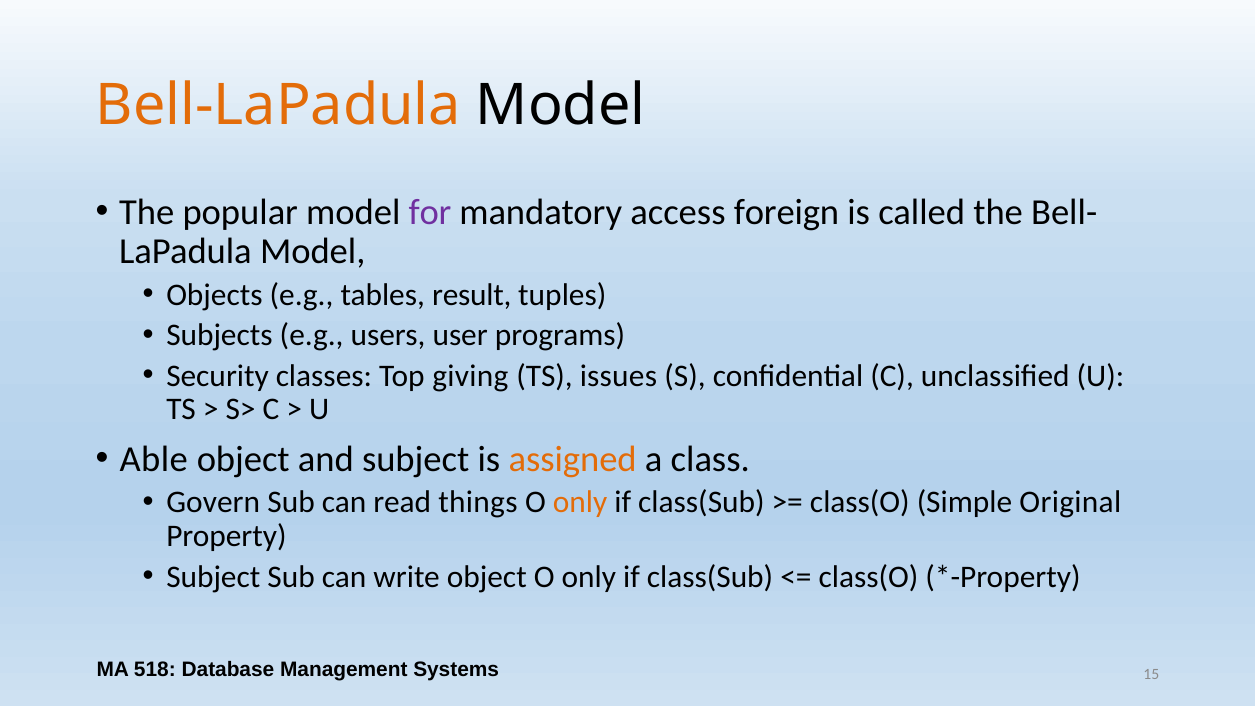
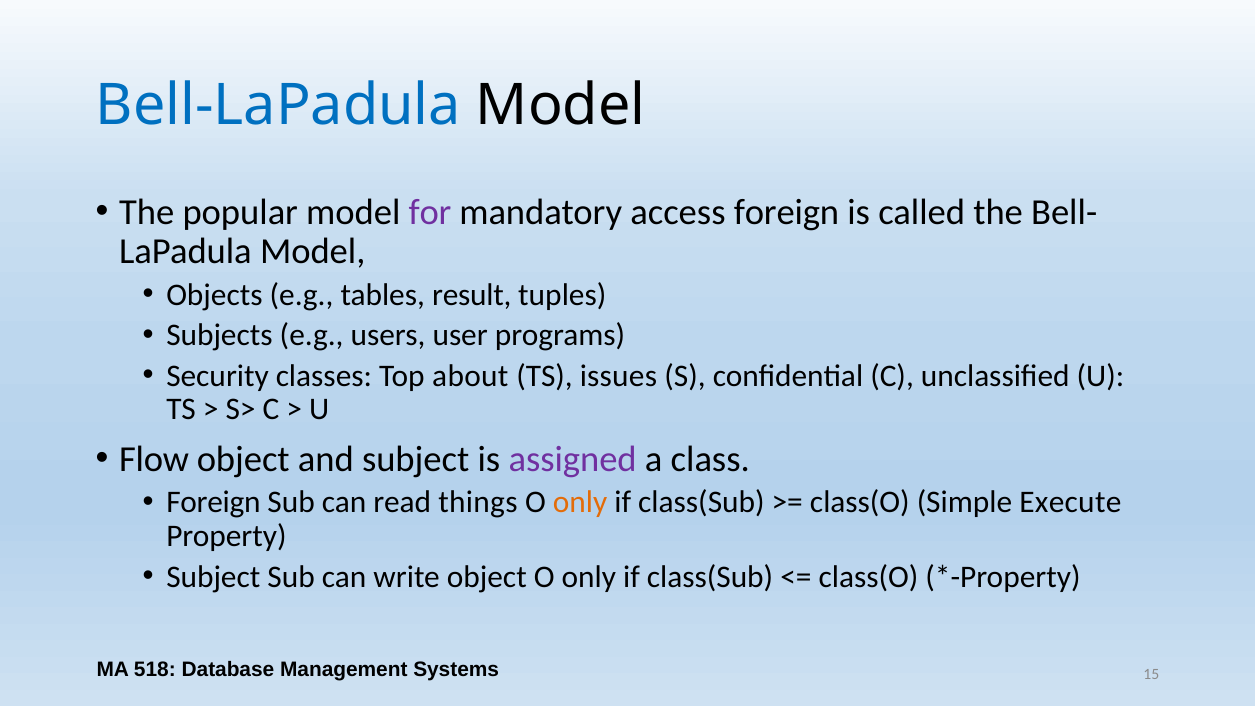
Bell-LaPadula colour: orange -> blue (278, 105)
giving: giving -> about (470, 376)
Able: Able -> Flow (154, 459)
assigned colour: orange -> purple (573, 459)
Govern: Govern -> Foreign (213, 502)
Original: Original -> Execute (1070, 502)
